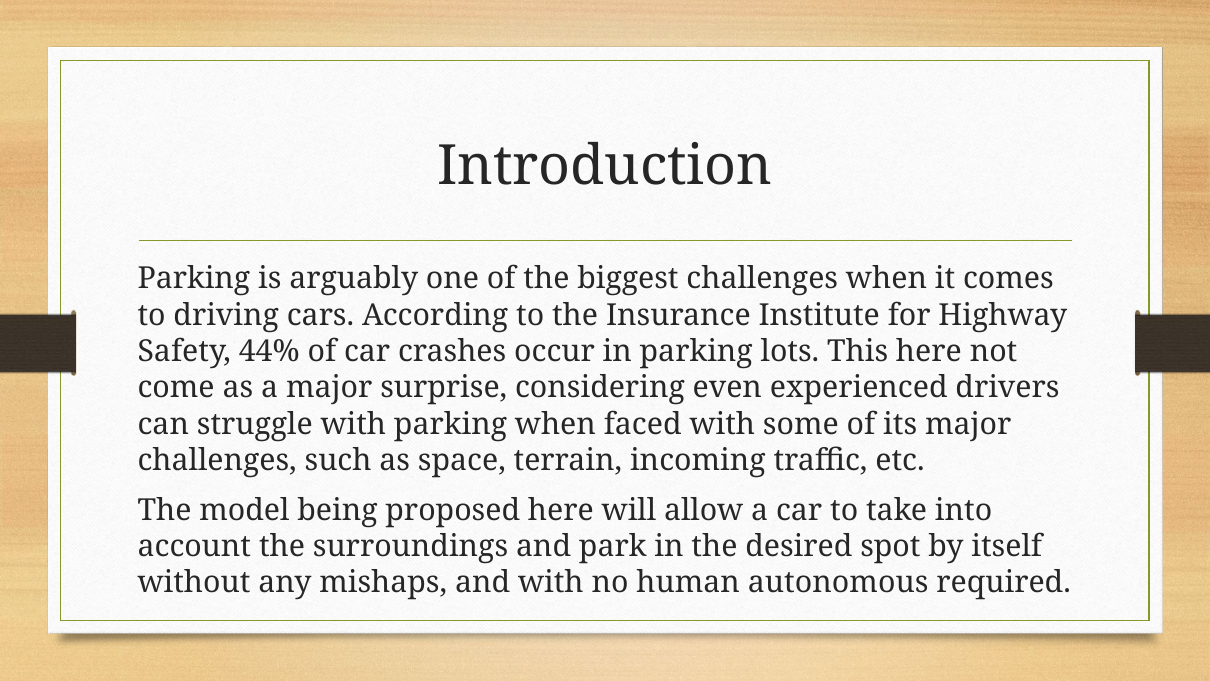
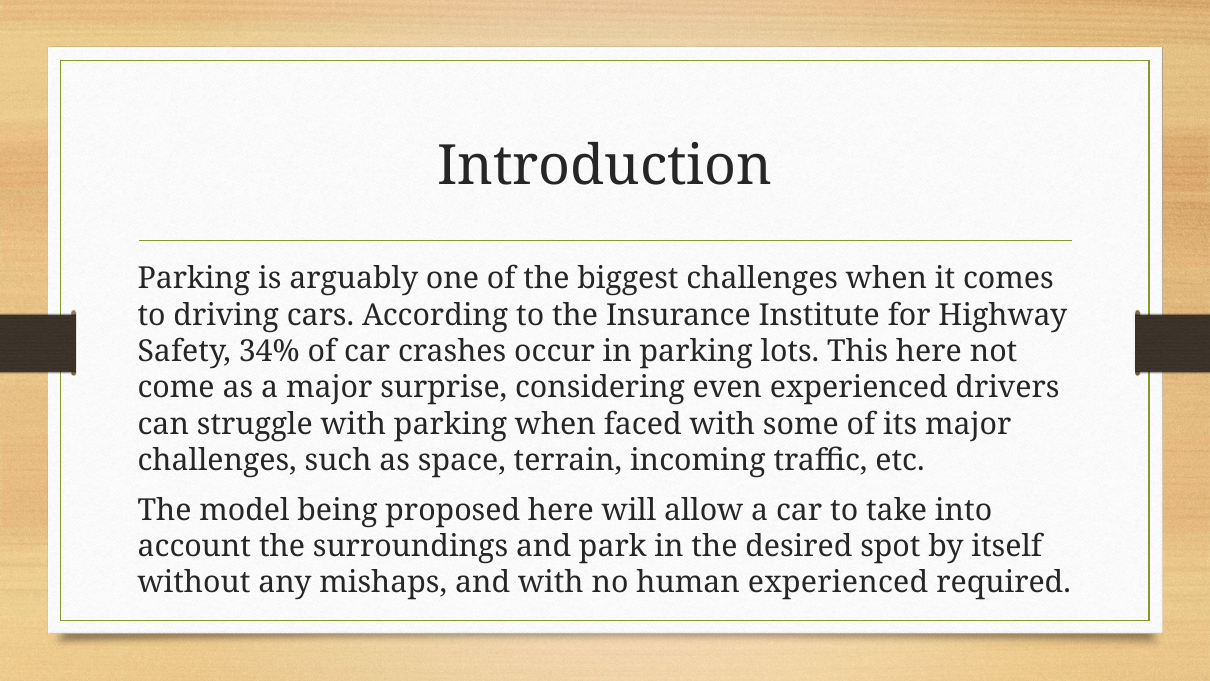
44%: 44% -> 34% (269, 351)
human autonomous: autonomous -> experienced (838, 583)
